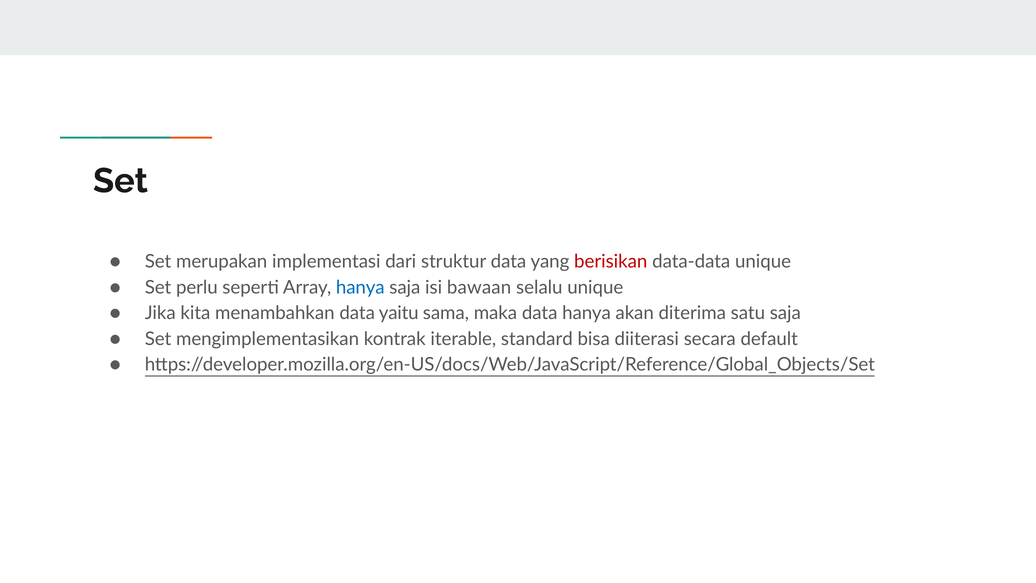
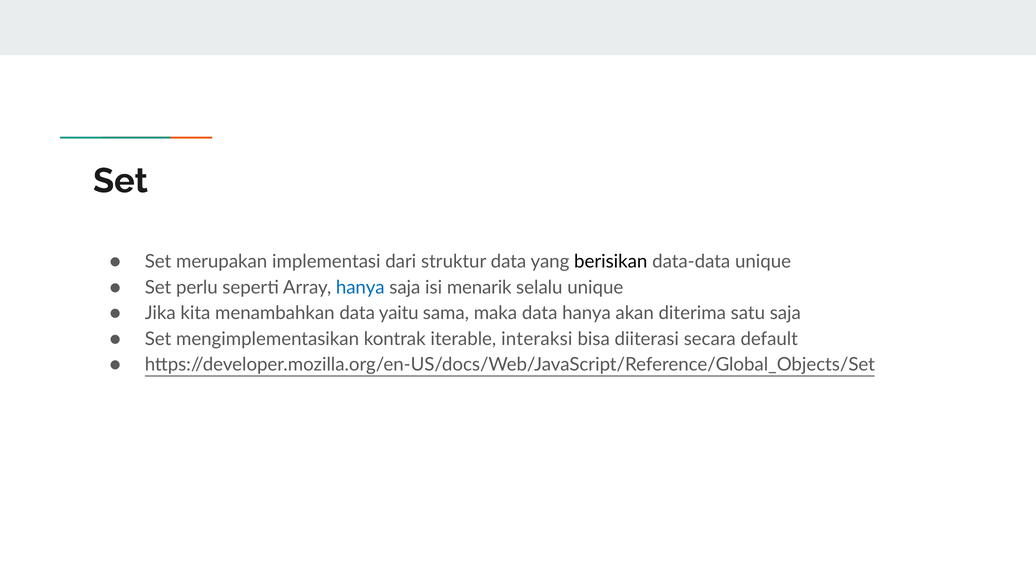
berisikan colour: red -> black (611, 262)
bawaan: bawaan -> menarik (479, 287)
standard: standard -> interaksi (537, 339)
